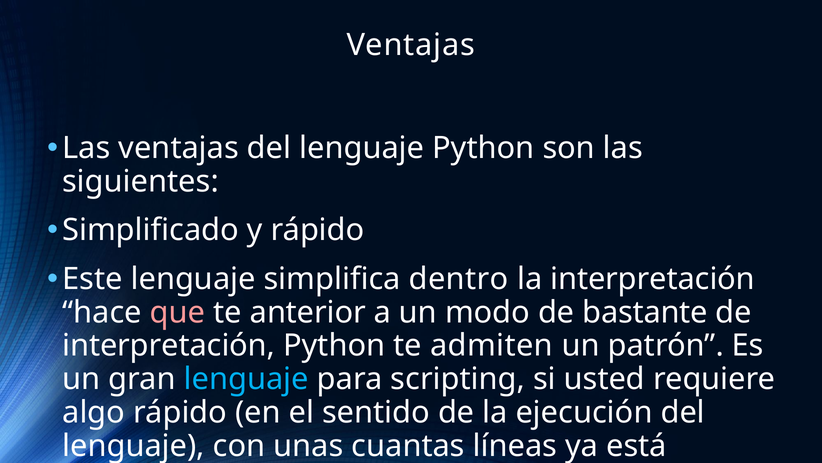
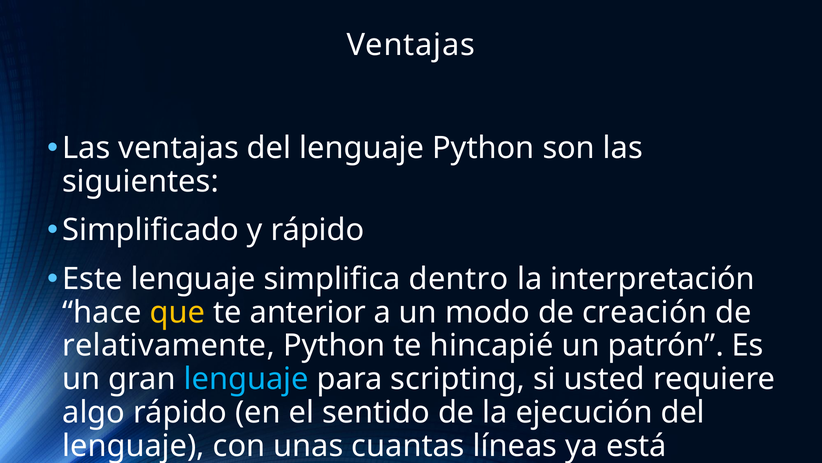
que colour: pink -> yellow (178, 312)
bastante: bastante -> creación (645, 312)
interpretación: interpretación -> relativamente (169, 345)
admiten: admiten -> hincapié (492, 345)
